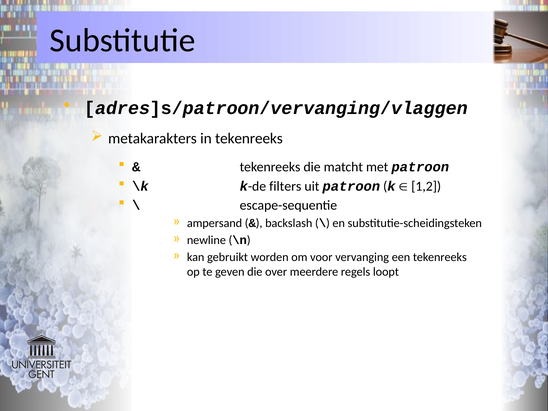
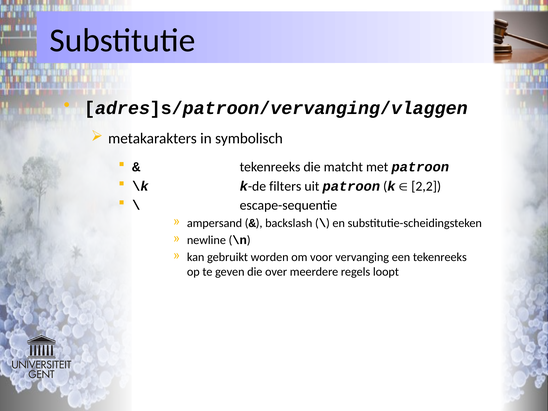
in tekenreeks: tekenreeks -> symbolisch (249, 138)
1,2: 1,2 -> 2,2 (426, 186)
